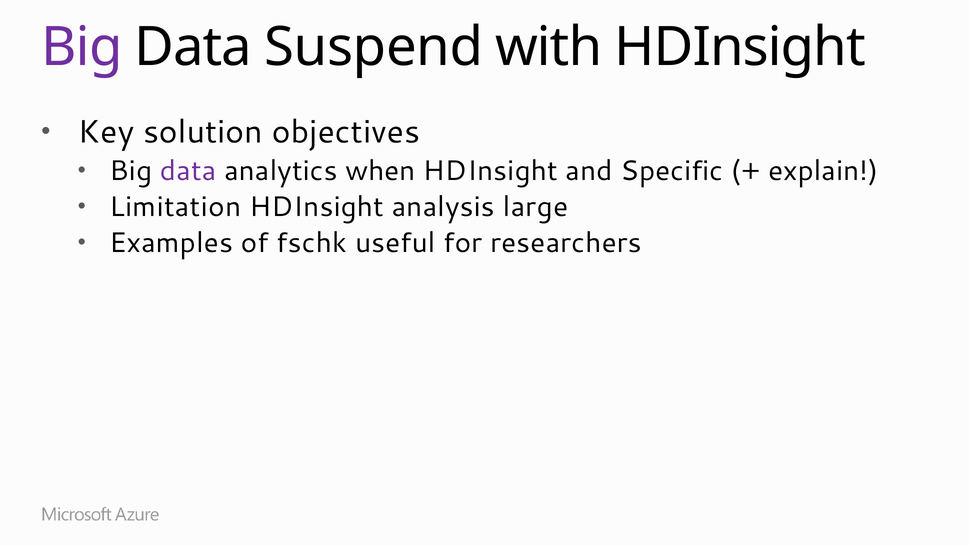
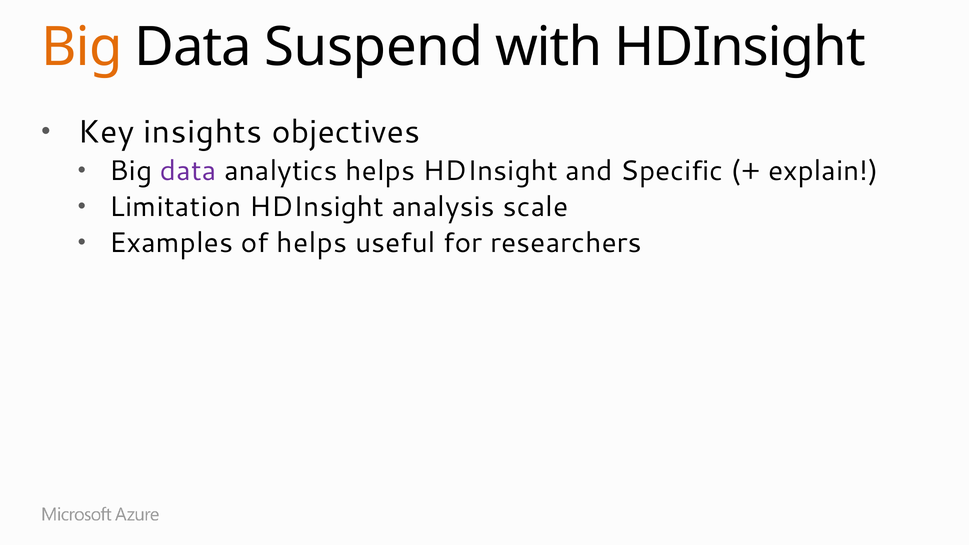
Big colour: purple -> orange (82, 47)
solution: solution -> insights (203, 132)
analytics when: when -> helps (380, 171)
large: large -> scale (535, 207)
of fschk: fschk -> helps (312, 243)
